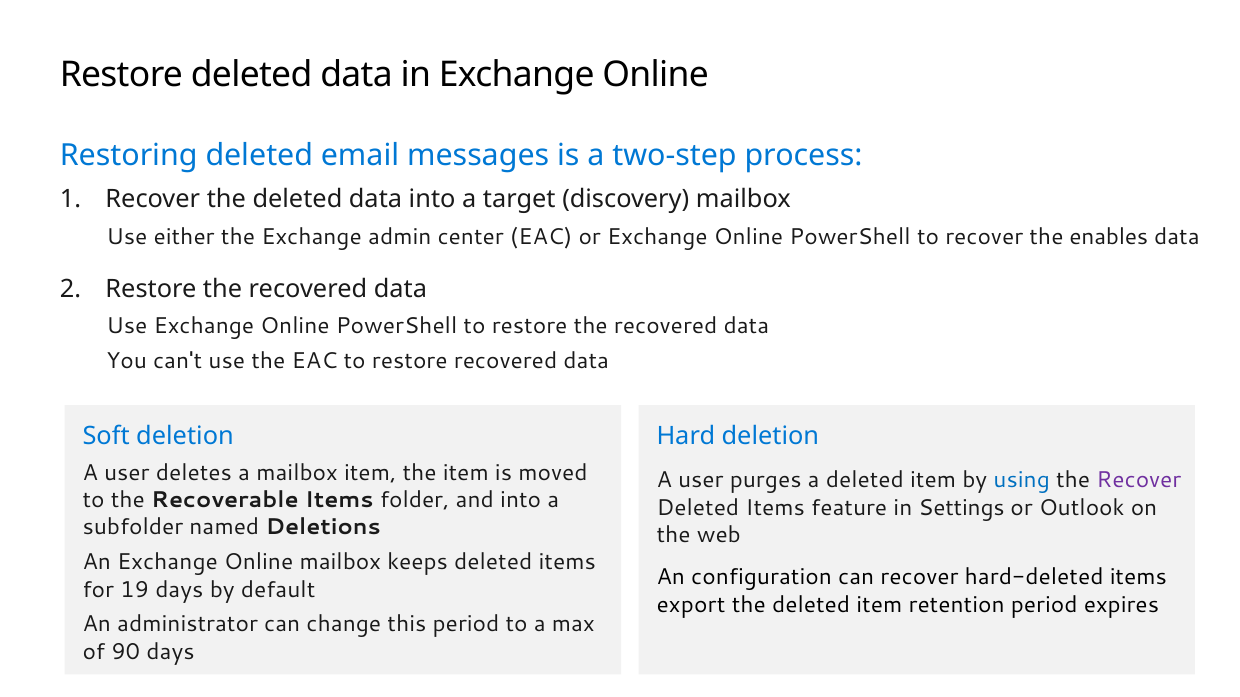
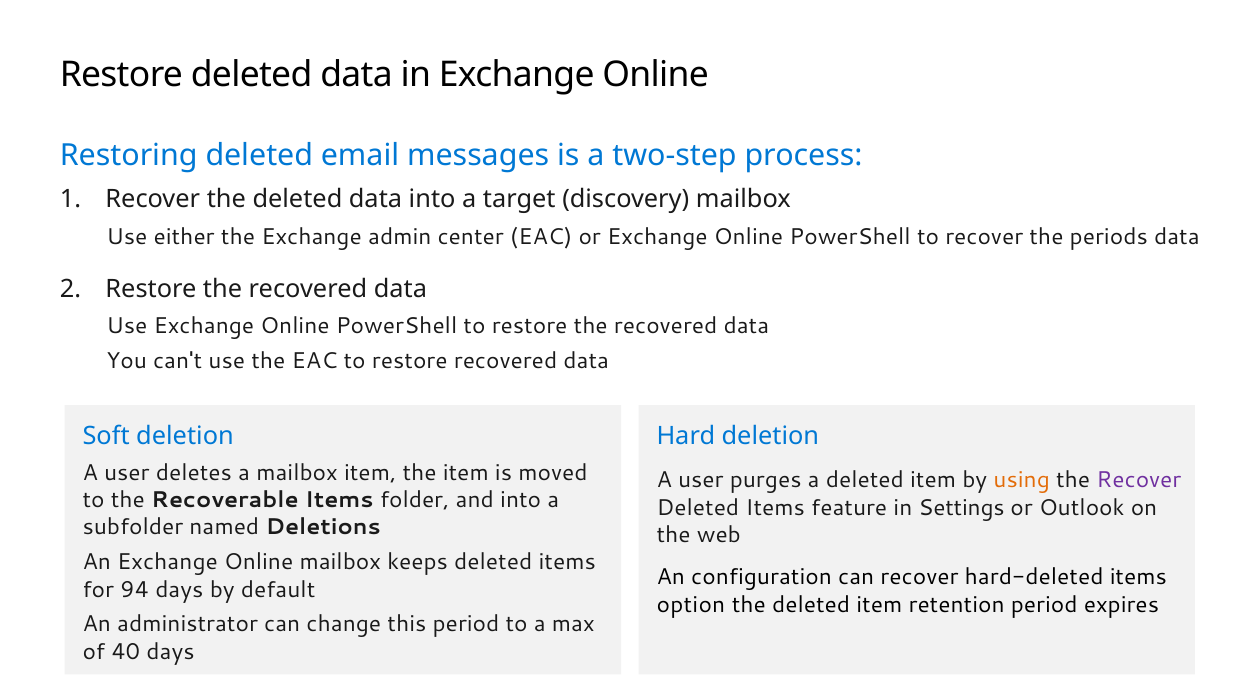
enables: enables -> periods (1109, 237)
using colour: blue -> orange (1022, 480)
19: 19 -> 94 (135, 590)
export: export -> option (691, 605)
90: 90 -> 40 (126, 652)
